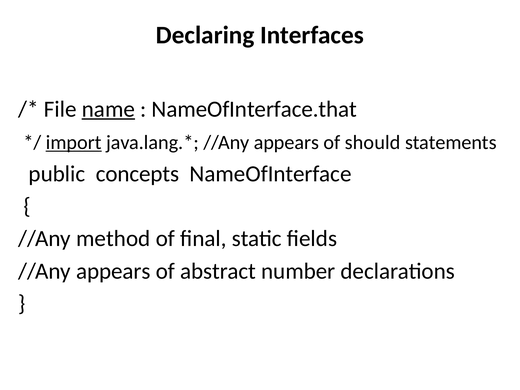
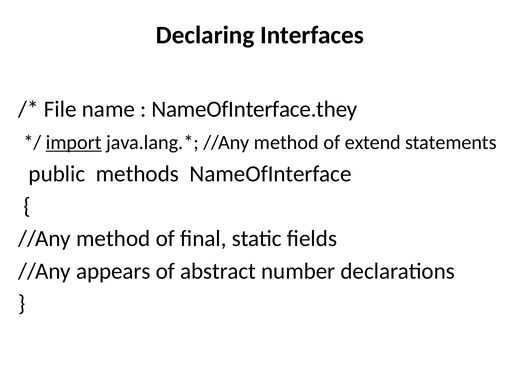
name underline: present -> none (108, 109)
NameOfInterface.that: NameOfInterface.that -> NameOfInterface.they (254, 109)
appears: appears -> method (286, 142)
should: should -> extend (373, 142)
concepts: concepts -> methods (137, 174)
